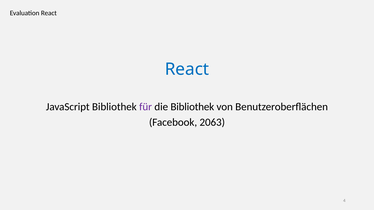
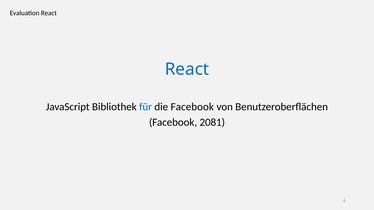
für colour: purple -> blue (146, 107)
die Bibliothek: Bibliothek -> Facebook (192, 107)
2063: 2063 -> 2081 (212, 123)
